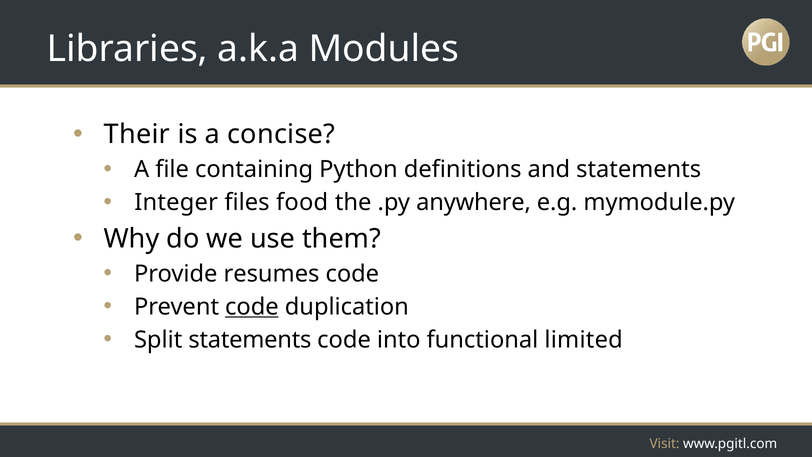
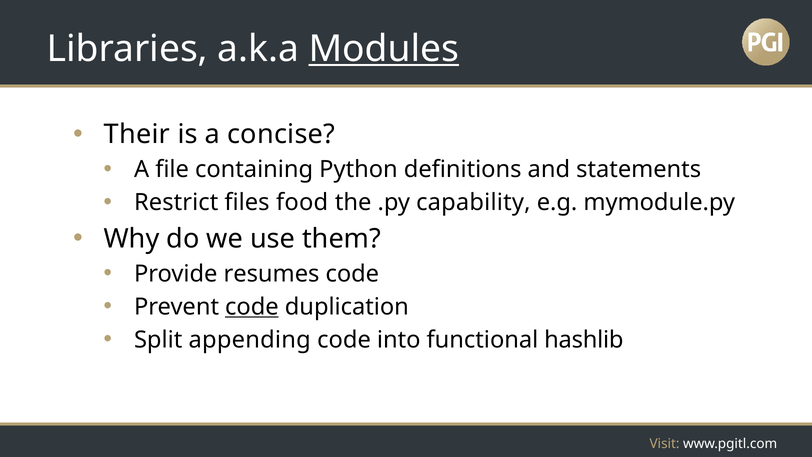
Modules underline: none -> present (384, 49)
Integer: Integer -> Restrict (176, 203)
anywhere: anywhere -> capability (473, 203)
Split statements: statements -> appending (250, 340)
limited: limited -> hashlib (584, 340)
